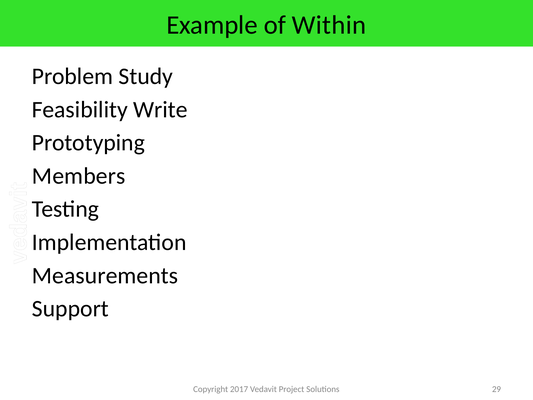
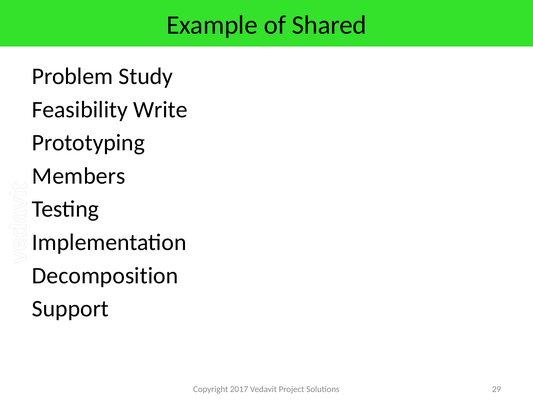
Within: Within -> Shared (329, 25)
Measurements: Measurements -> Decomposition (105, 275)
